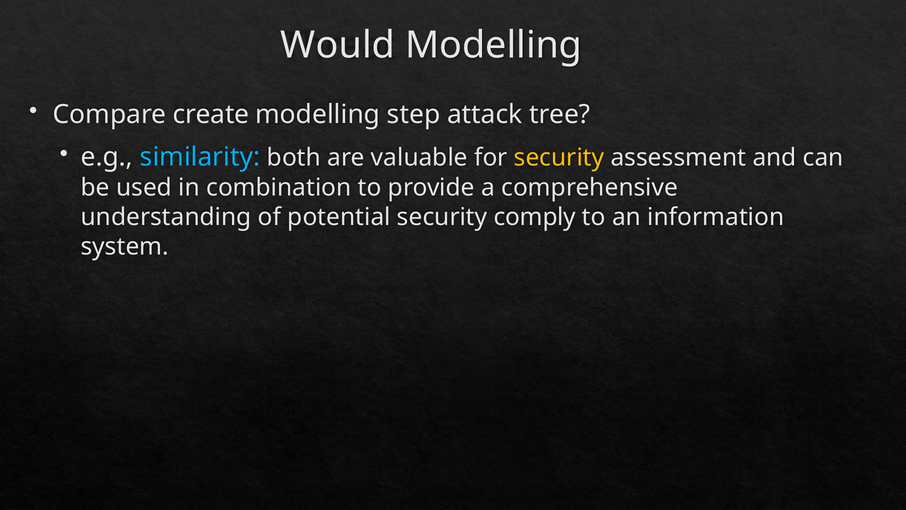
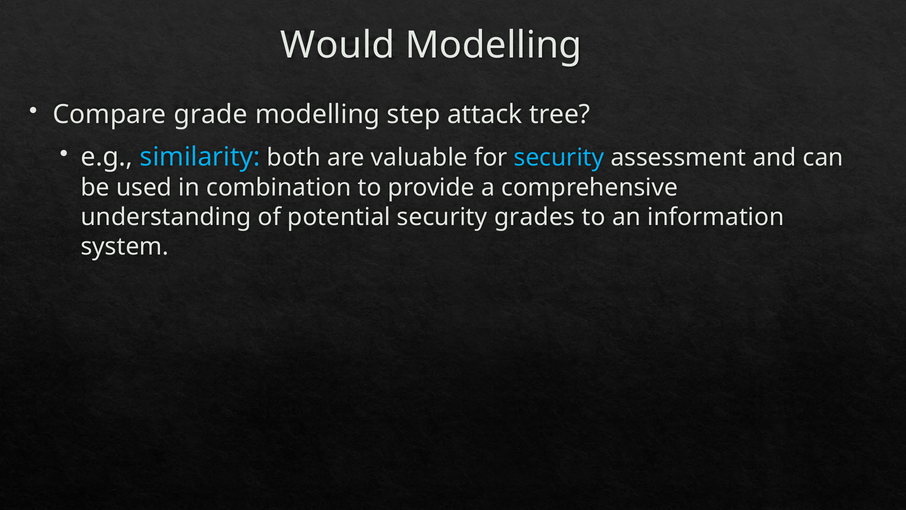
create: create -> grade (211, 114)
security colour: yellow -> light blue (559, 158)
comply: comply -> grades (535, 217)
